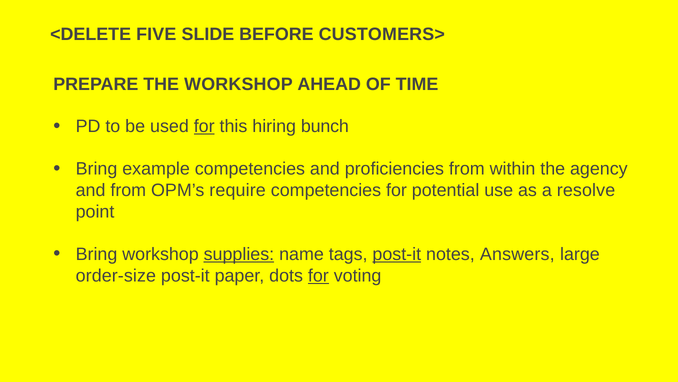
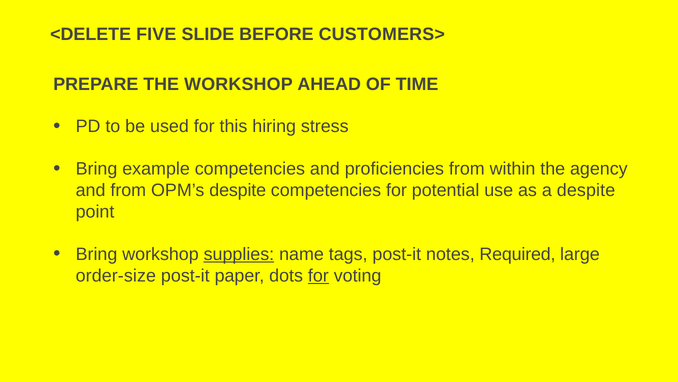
for underline: present -> none (204, 126)
bunch: bunch -> stress (325, 126)
OPM’s require: require -> despite (238, 190)
a resolve: resolve -> despite (586, 190)
post-it underline: present -> none (397, 254)
Answers: Answers -> Required (517, 254)
